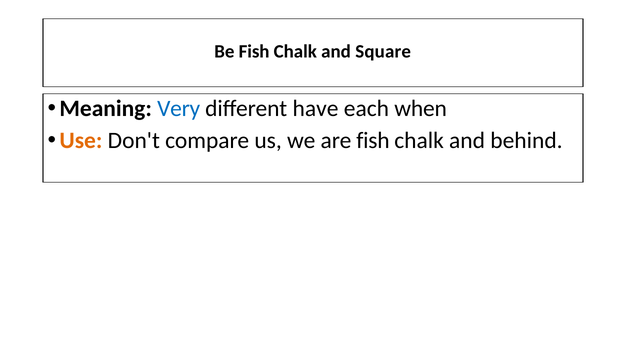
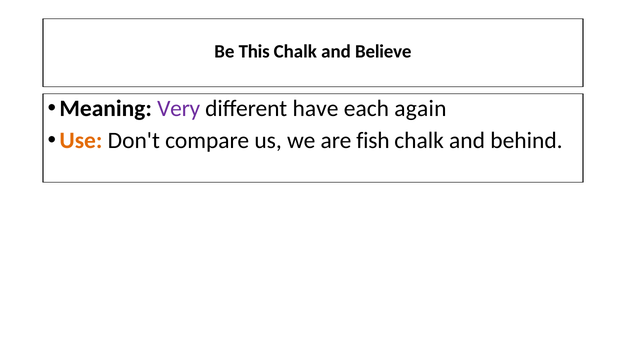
Be Fish: Fish -> This (254, 52)
Square: Square -> Believe (383, 52)
Very colour: blue -> purple (179, 109)
when: when -> again (420, 109)
